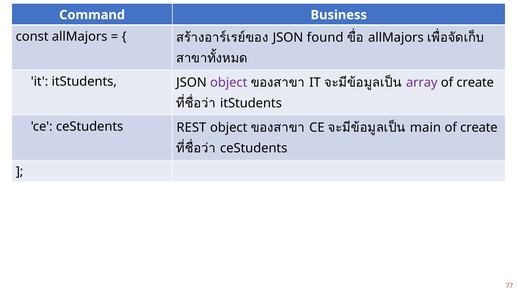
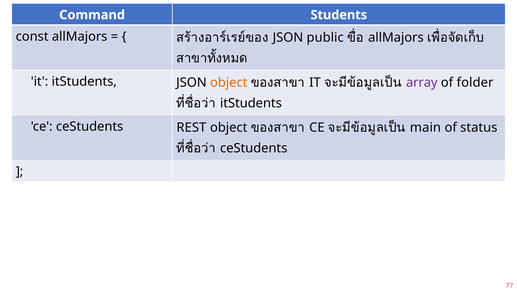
Business: Business -> Students (339, 15)
found: found -> public (325, 38)
object colour: purple -> orange (229, 83)
create: create -> folder (475, 83)
create: create -> status (479, 128)
